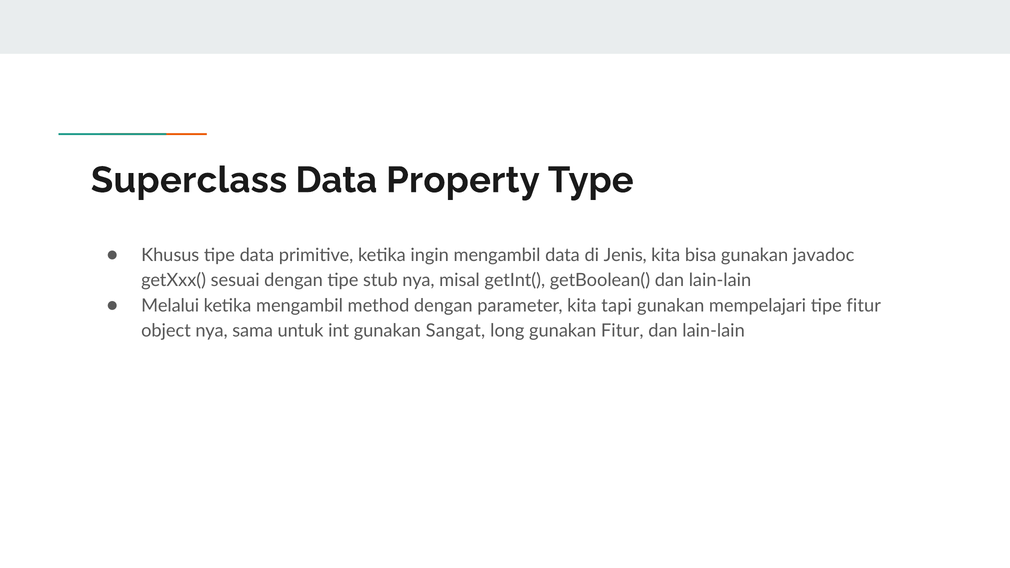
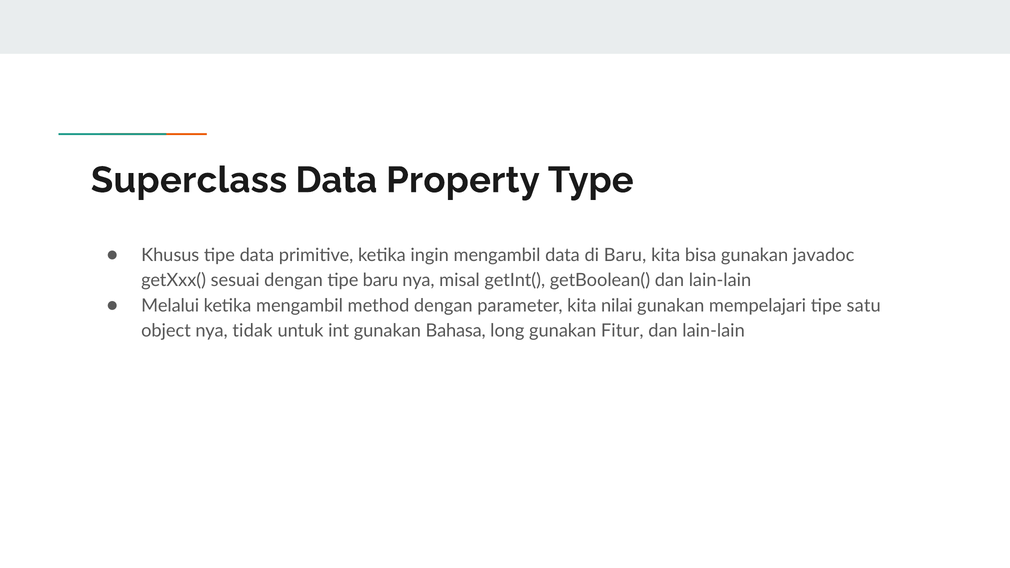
di Jenis: Jenis -> Baru (625, 255)
tipe stub: stub -> baru (380, 280)
tapi: tapi -> nilai (617, 306)
tipe fitur: fitur -> satu (864, 306)
sama: sama -> tidak (253, 331)
Sangat: Sangat -> Bahasa (456, 331)
